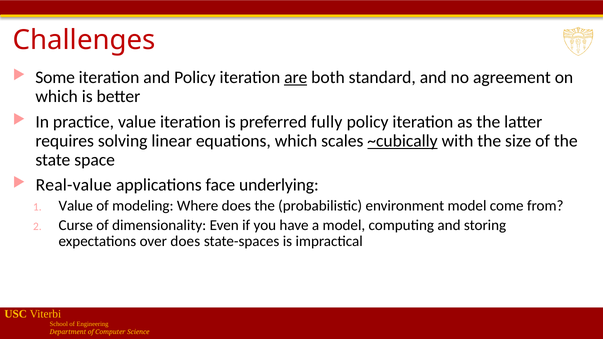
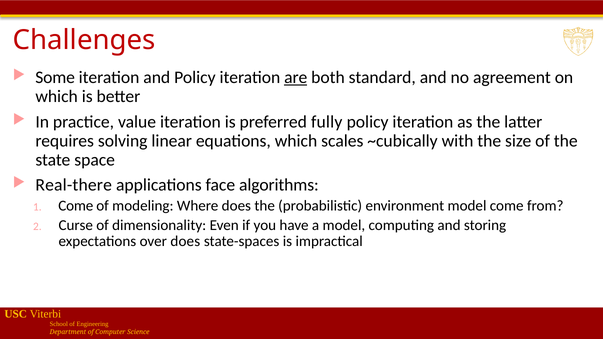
~cubically underline: present -> none (403, 141)
Real-value: Real-value -> Real-there (74, 185)
underlying: underlying -> algorithms (279, 185)
Value: Value -> Come (76, 206)
